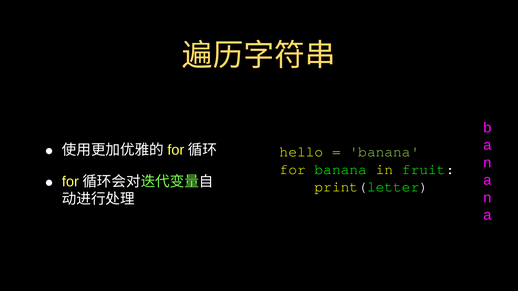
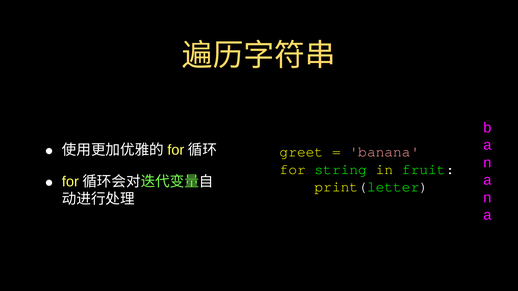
hello: hello -> greet (301, 152)
banana colour: light green -> pink (385, 152)
for banana: banana -> string (341, 169)
